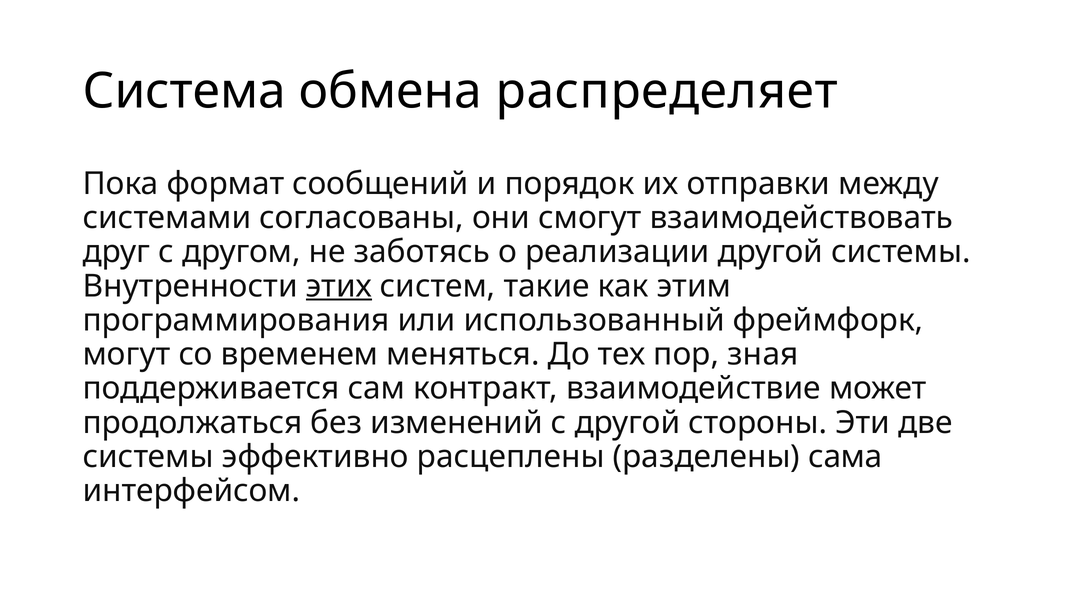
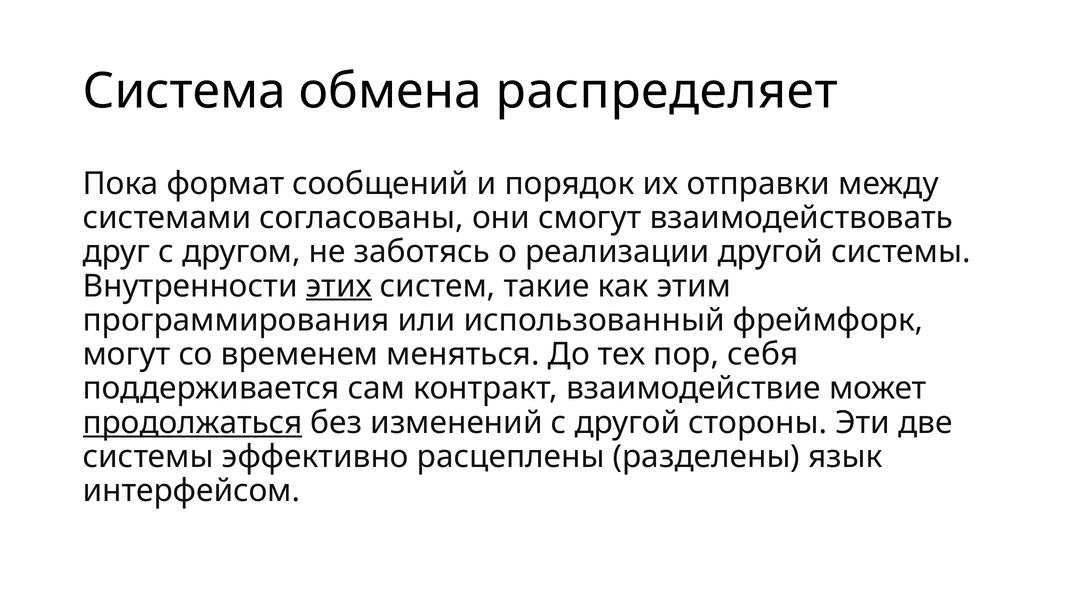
зная: зная -> себя (763, 354)
продолжаться underline: none -> present (193, 423)
сама: сама -> язык (845, 457)
